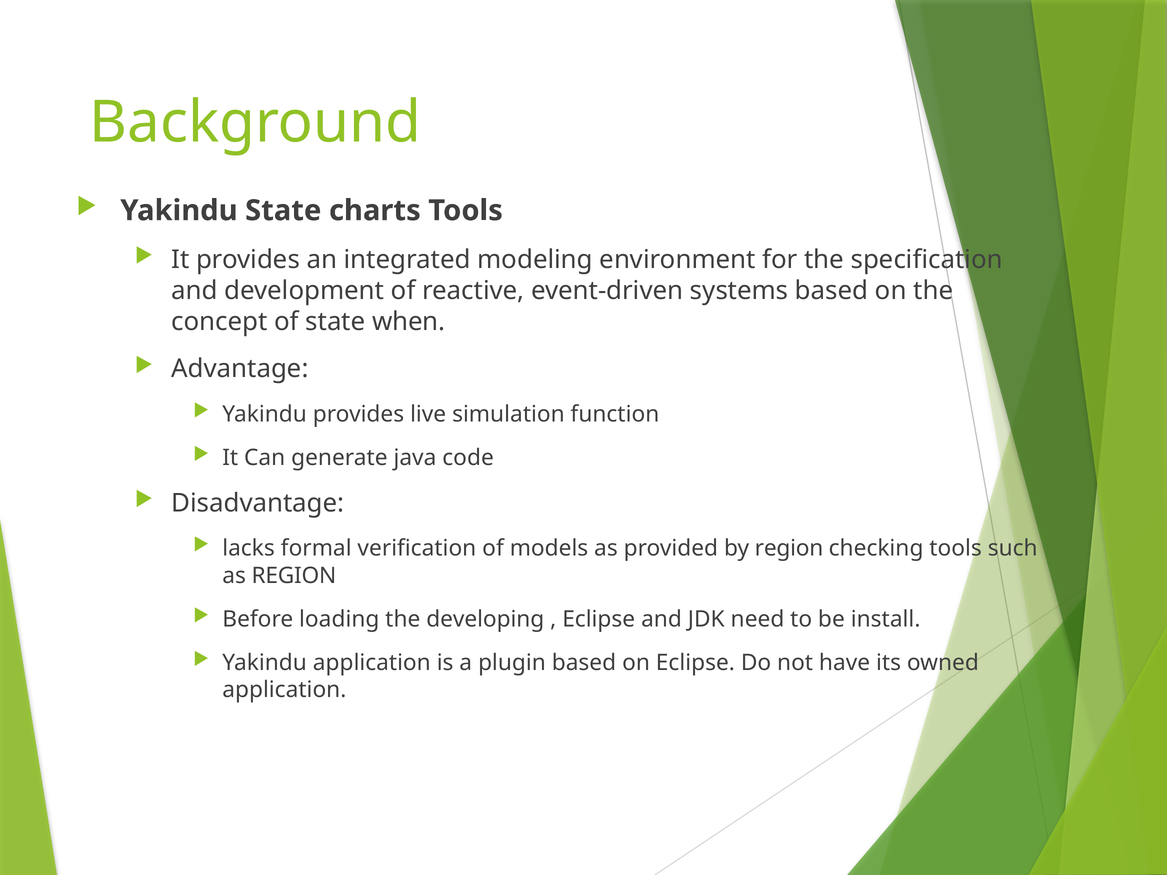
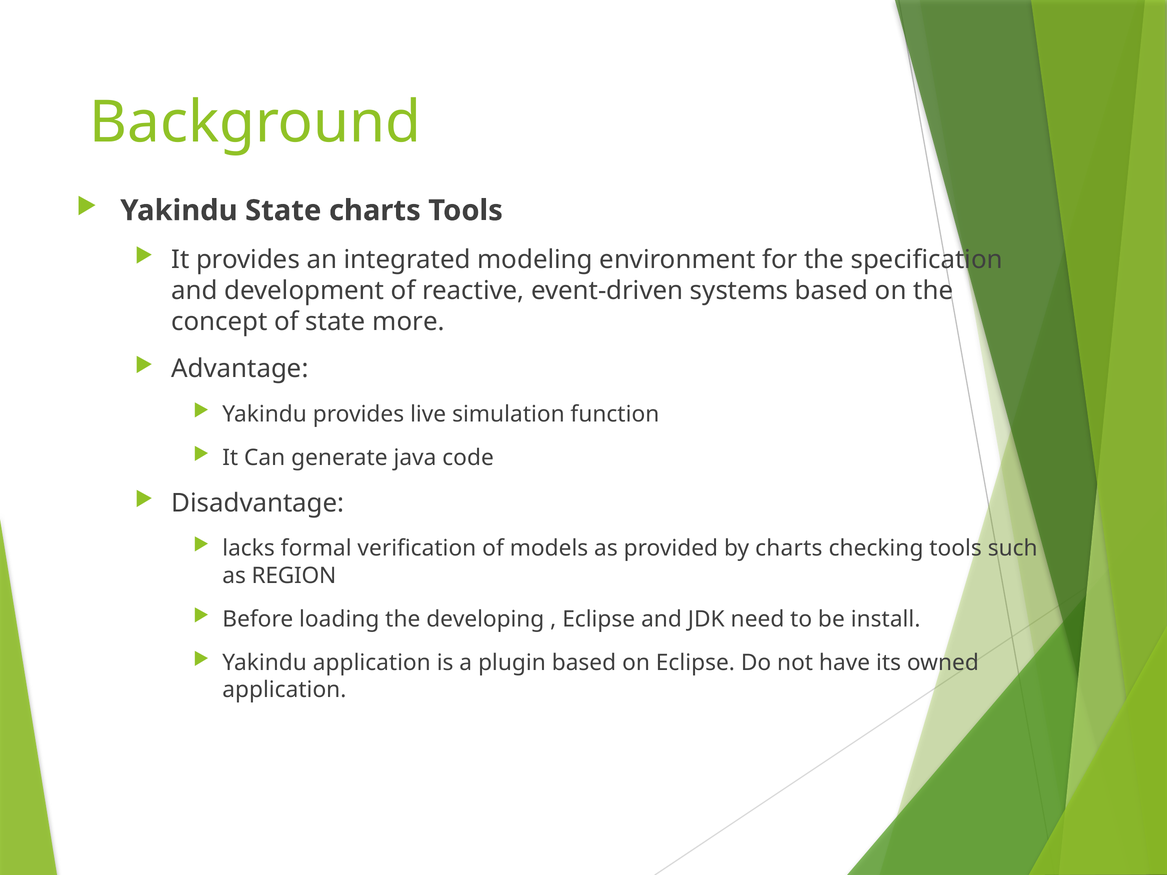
when: when -> more (408, 322)
by region: region -> charts (789, 549)
